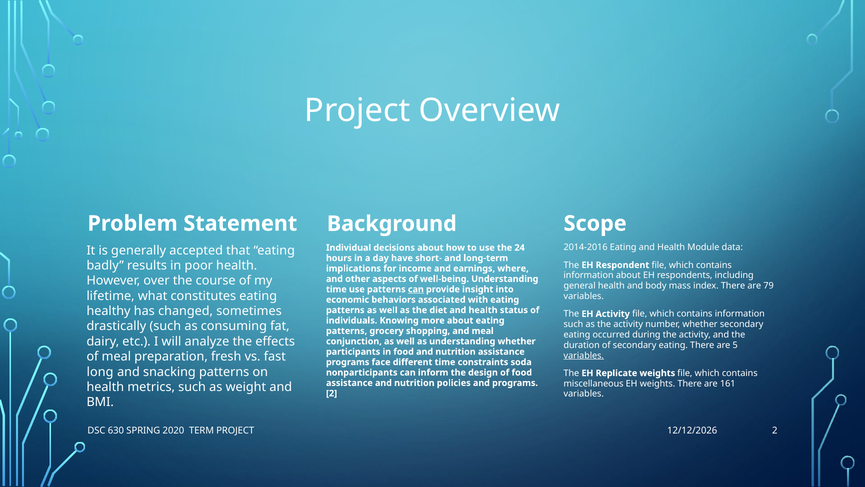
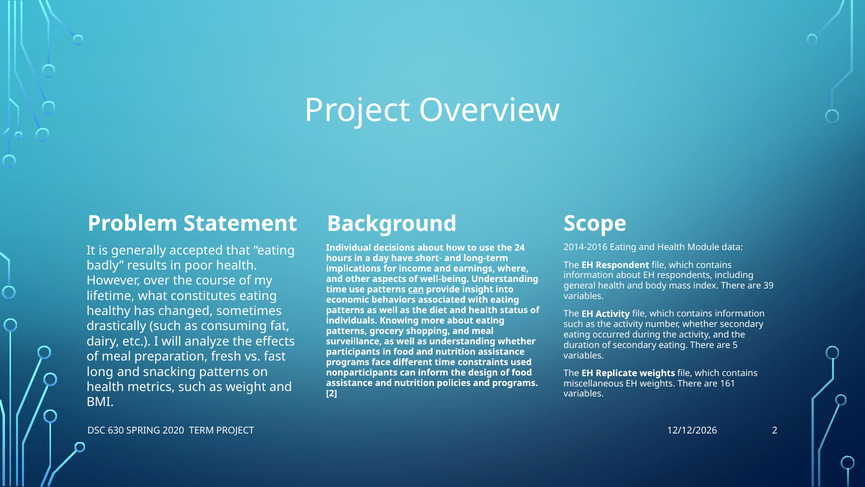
79: 79 -> 39 (769, 286)
conjunction: conjunction -> surveillance (354, 341)
variables underline: present -> none (584, 355)
soda: soda -> used (521, 362)
